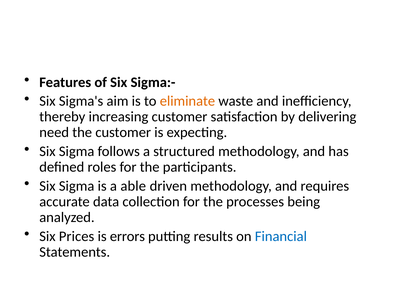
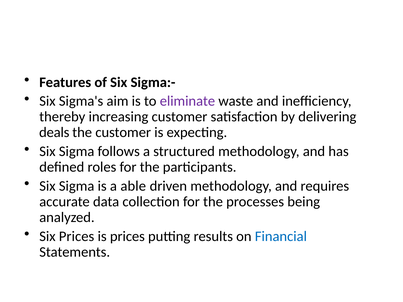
eliminate colour: orange -> purple (187, 101)
need: need -> deals (54, 133)
is errors: errors -> prices (127, 237)
